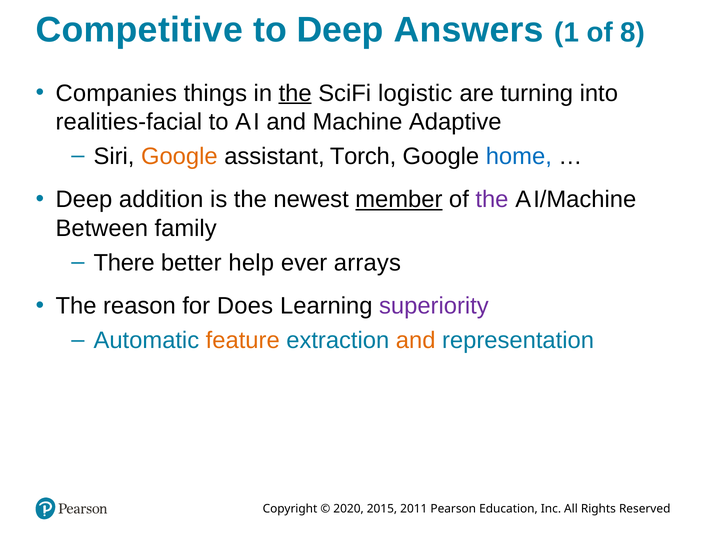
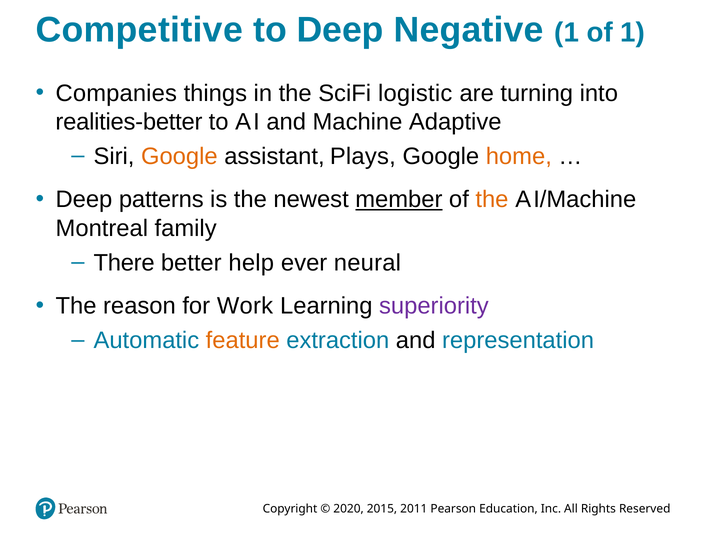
Answers: Answers -> Negative (469, 30)
of 8: 8 -> 1 (633, 33)
the underline: present -> none (295, 93)
realities-facial: realities-facial -> realities-better (129, 122)
Torch: Torch -> Plays (363, 156)
home colour: blue -> orange (519, 156)
addition: addition -> patterns (161, 200)
the colour: purple -> orange (492, 200)
Between: Between -> Montreal (102, 228)
arrays: arrays -> neural (367, 263)
Does: Does -> Work (245, 306)
and colour: orange -> black (416, 340)
